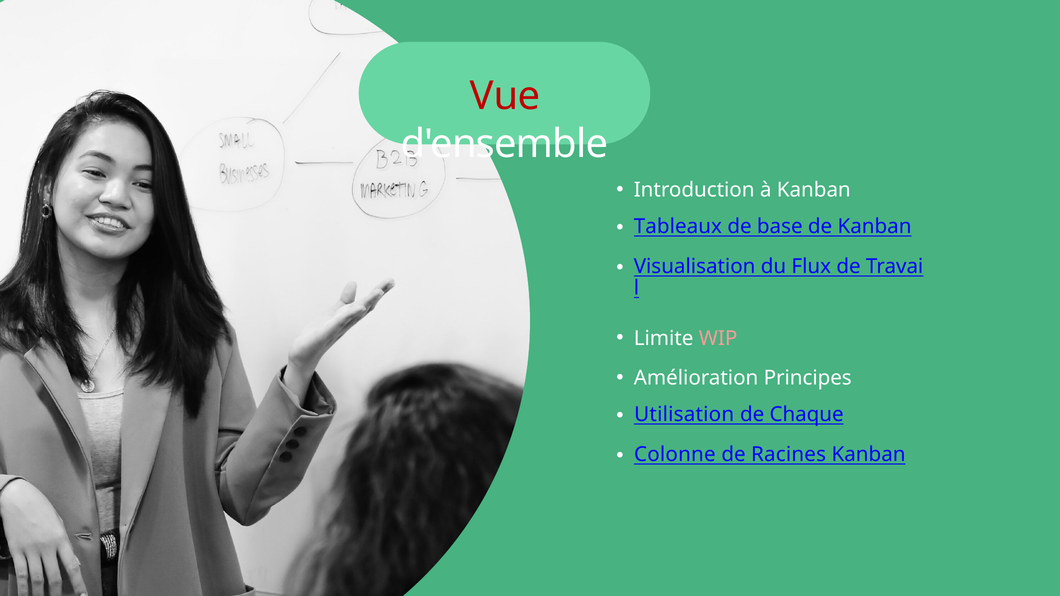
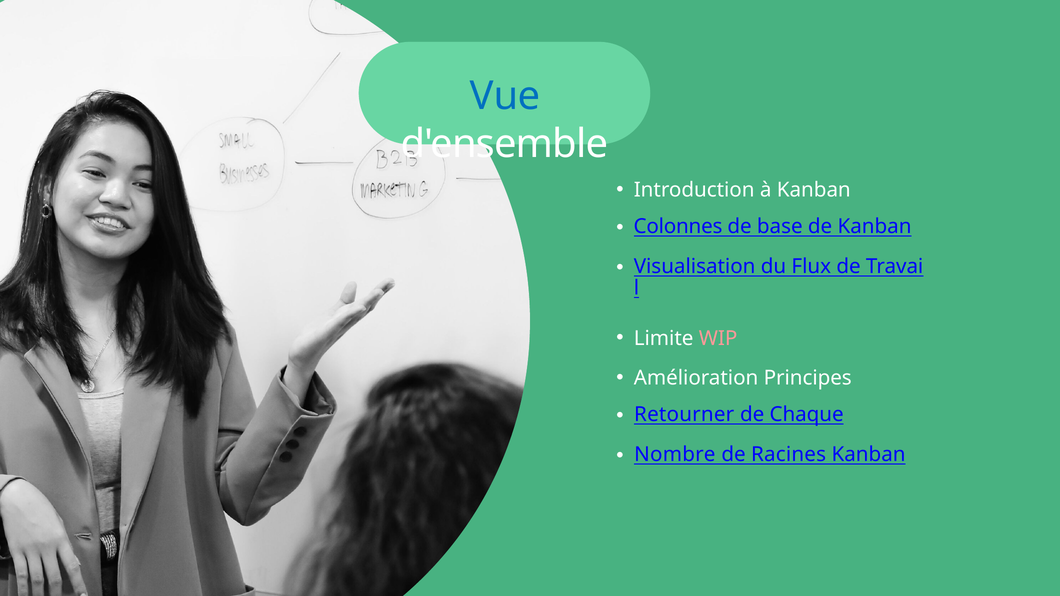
Vue colour: red -> blue (505, 96)
Tableaux: Tableaux -> Colonnes (678, 227)
Utilisation: Utilisation -> Retourner (684, 415)
Colonne: Colonne -> Nombre (675, 455)
